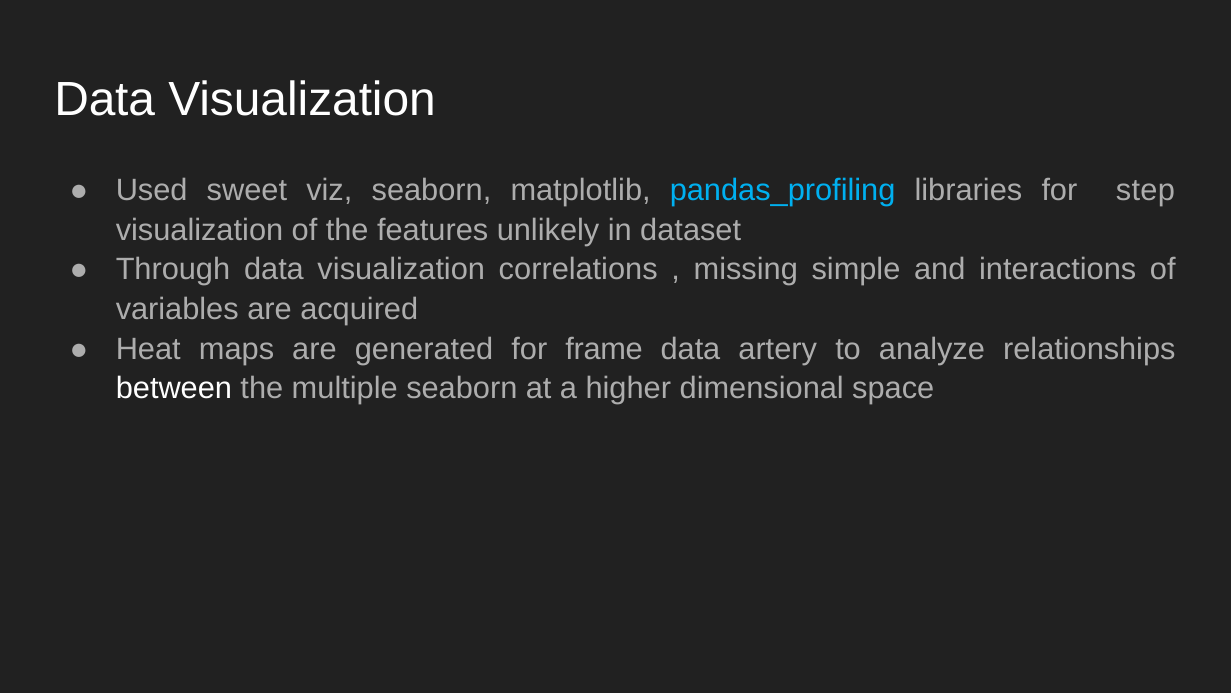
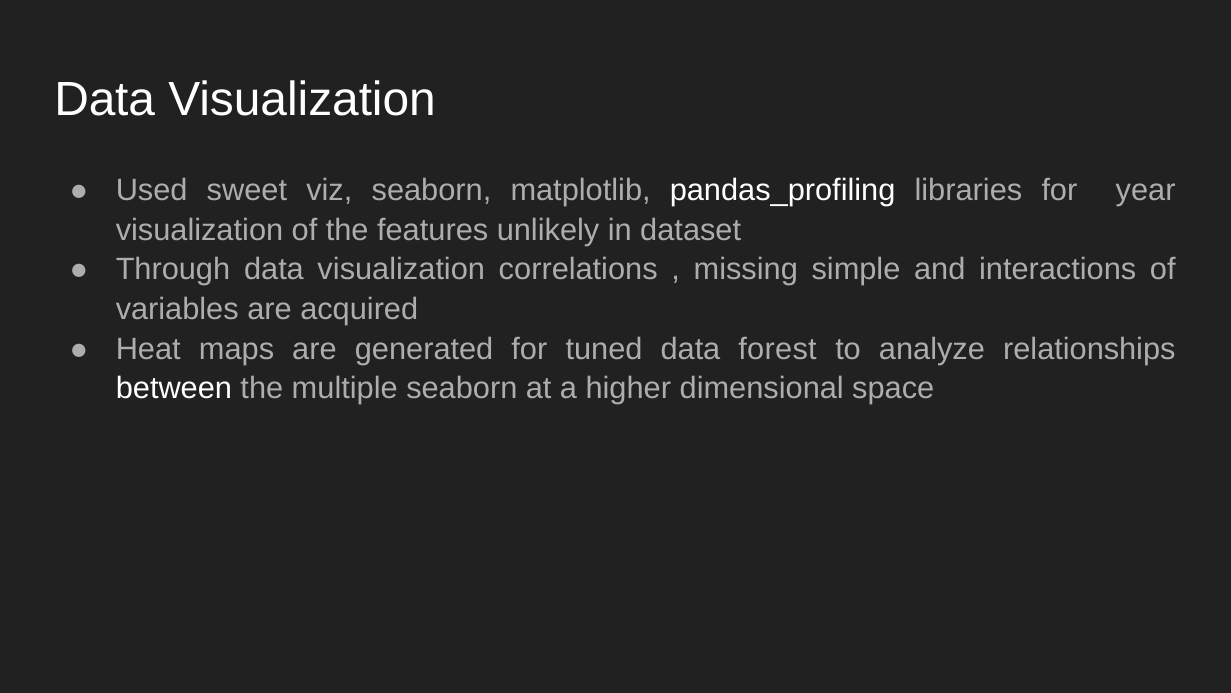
pandas_profiling colour: light blue -> white (783, 190)
step: step -> year (1146, 190)
frame: frame -> tuned (604, 349)
artery: artery -> forest (778, 349)
